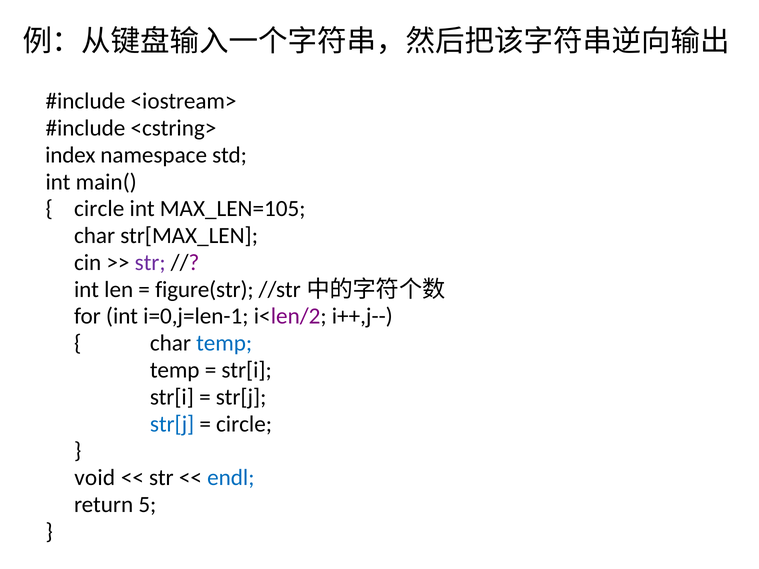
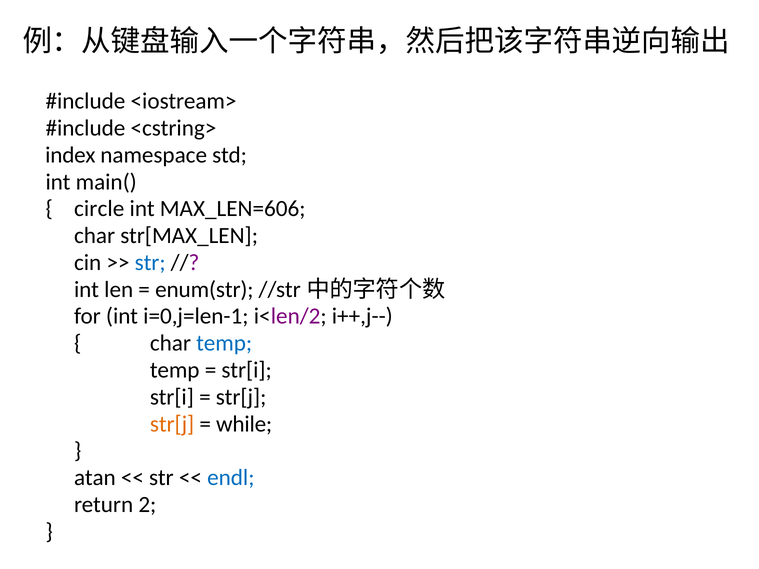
MAX_LEN=105: MAX_LEN=105 -> MAX_LEN=606 (233, 209)
str colour: purple -> blue (150, 263)
figure(str: figure(str -> enum(str (204, 290)
str[j colour: blue -> orange (172, 424)
circle: circle -> while (244, 424)
void: void -> atan (95, 478)
5: 5 -> 2 (147, 505)
